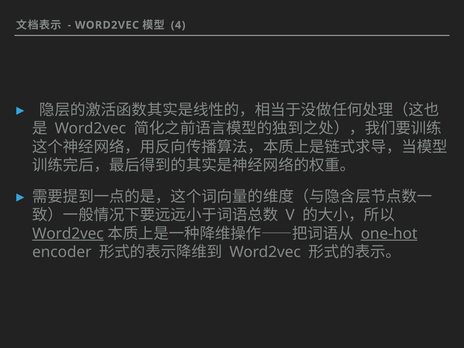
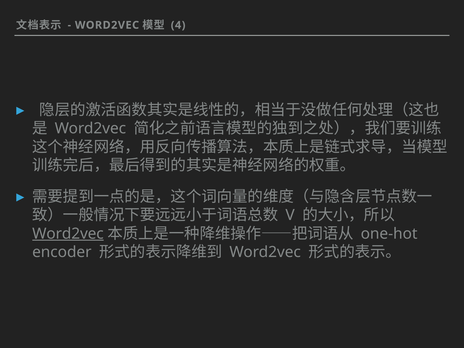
one-hot underline: present -> none (389, 234)
